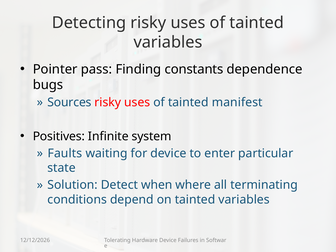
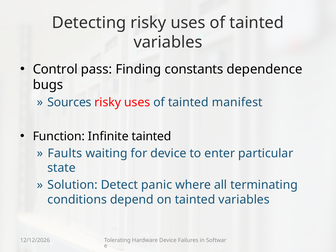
Pointer: Pointer -> Control (55, 69)
Positives: Positives -> Function (59, 136)
Infinite system: system -> tainted (151, 136)
when: when -> panic (157, 185)
